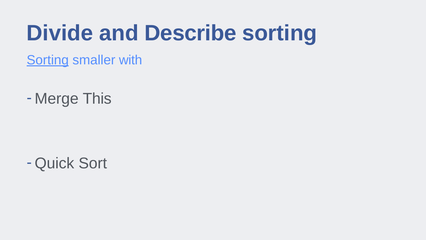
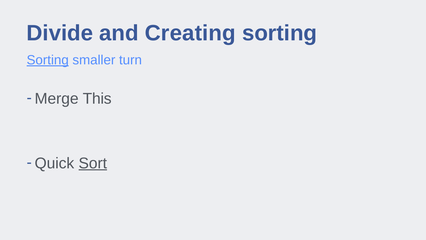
Describe: Describe -> Creating (190, 33)
with: with -> turn (130, 60)
Sort underline: none -> present (93, 163)
